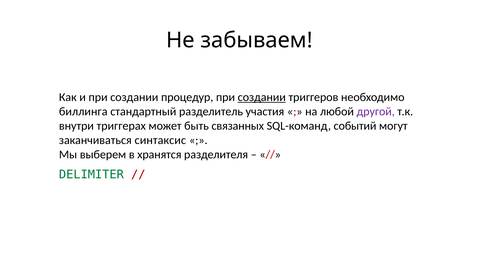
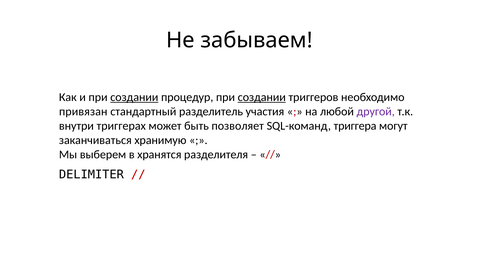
создании underline: none -> present (134, 97)
биллинга: биллинга -> привязан (83, 112)
связанных: связанных -> позволяет (238, 126)
событий: событий -> триггера (355, 126)
синтаксис: синтаксис -> хранимую (160, 140)
DELIMITER colour: green -> black (91, 175)
